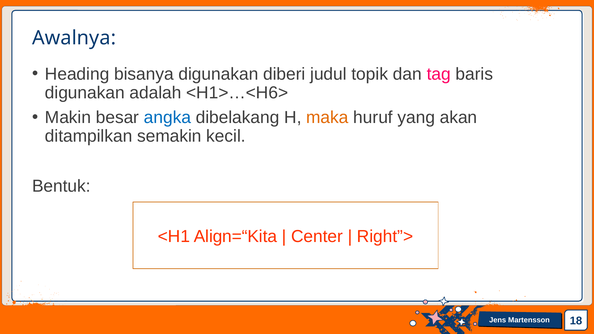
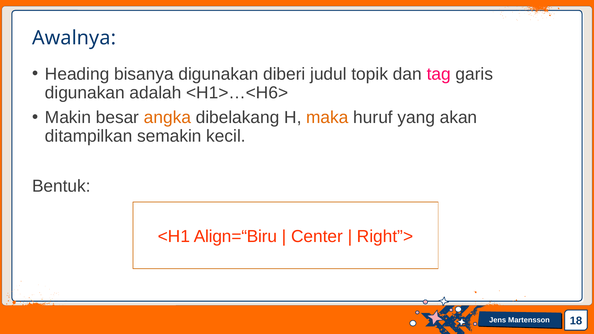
baris: baris -> garis (474, 74)
angka colour: blue -> orange (167, 118)
Align=“Kita: Align=“Kita -> Align=“Biru (236, 237)
